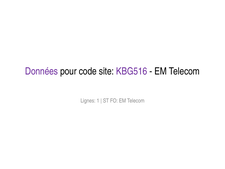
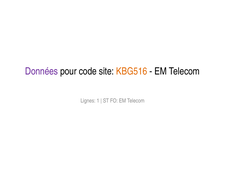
KBG516 colour: purple -> orange (132, 71)
